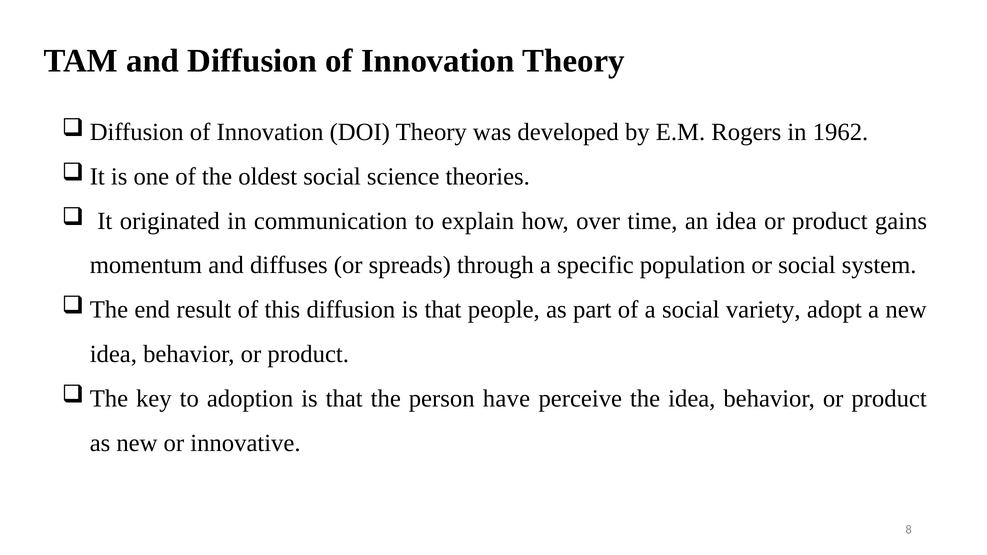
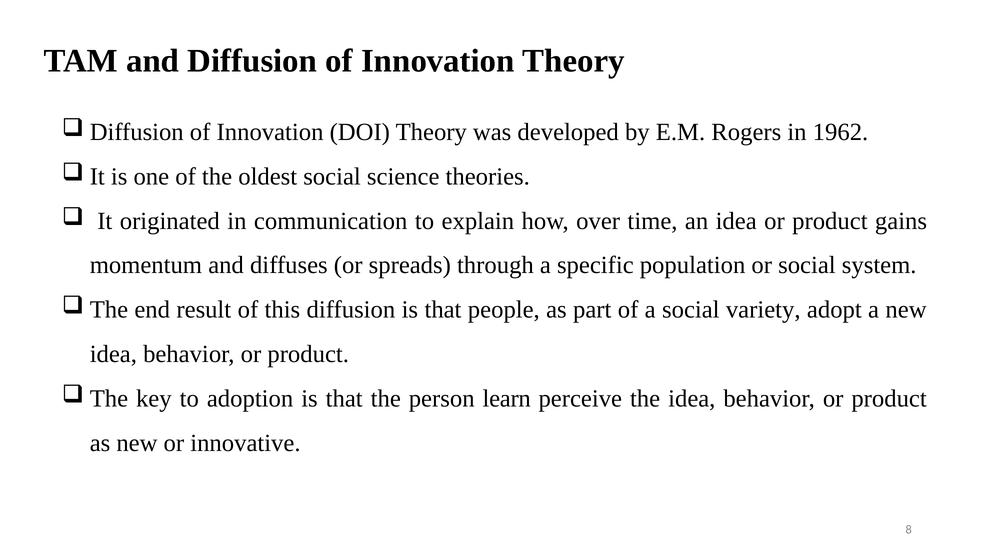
have: have -> learn (507, 399)
